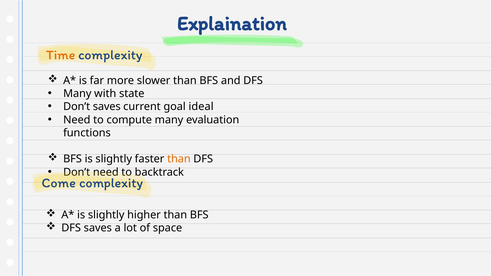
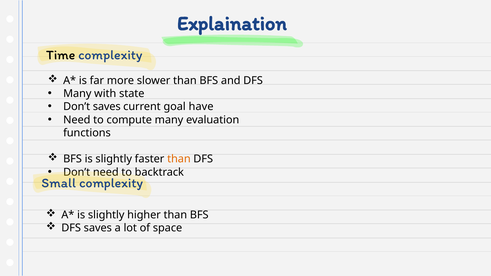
Time colour: orange -> black (61, 55)
ideal: ideal -> have (201, 107)
Come: Come -> Small (59, 183)
